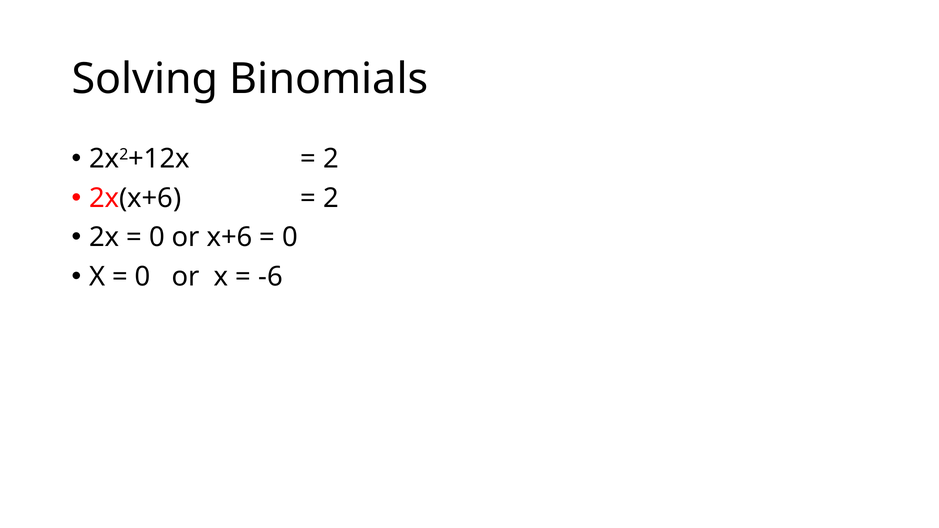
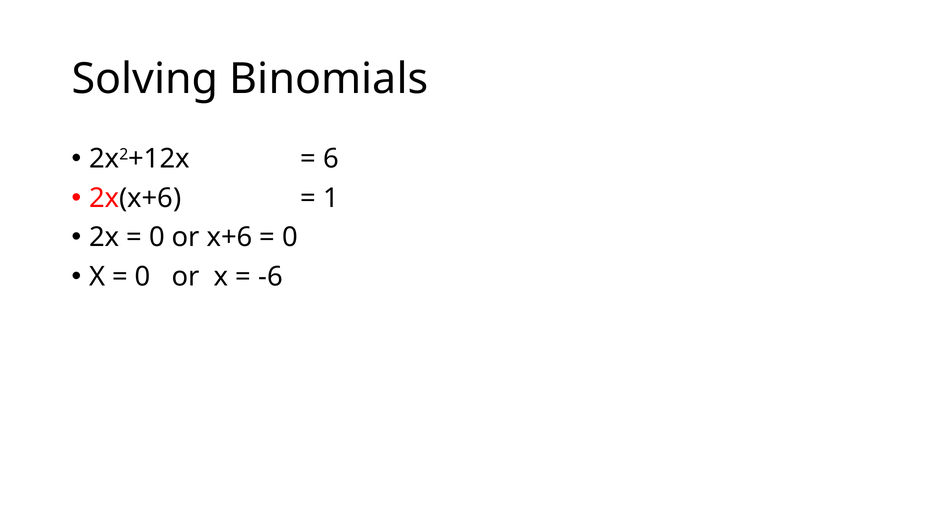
2: 2 -> 6 (331, 159)
2: 2 -> 1 (331, 198)
